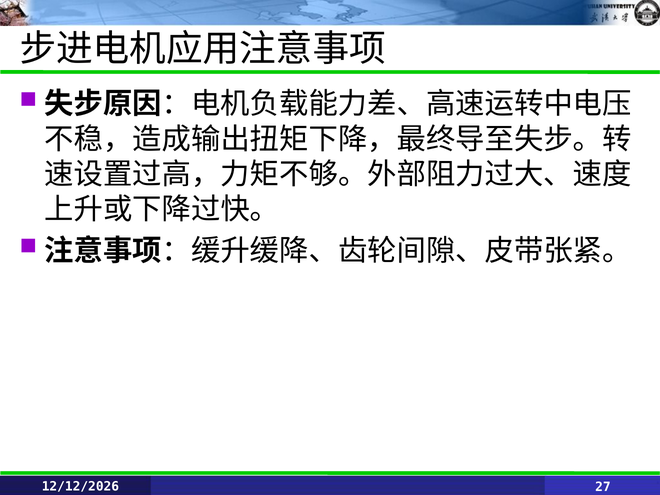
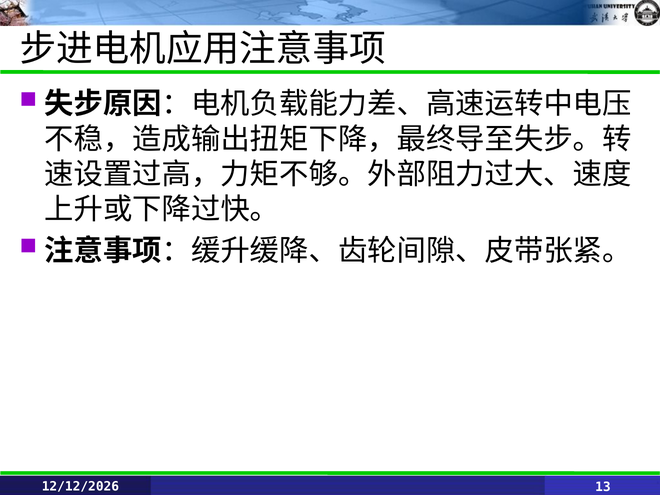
27: 27 -> 13 (603, 487)
